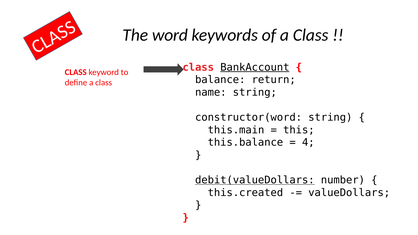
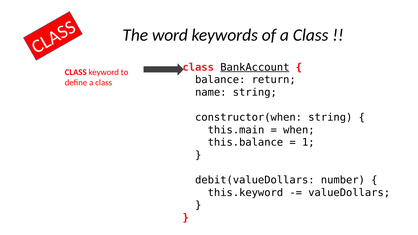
constructor(word: constructor(word -> constructor(when (249, 117)
this: this -> when (299, 130)
4: 4 -> 1 (308, 142)
debit(valueDollars underline: present -> none (255, 180)
this.created: this.created -> this.keyword (245, 193)
